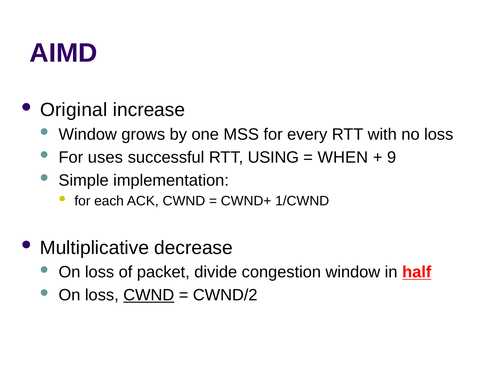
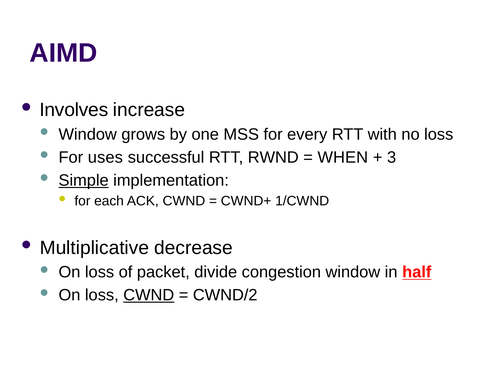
Original: Original -> Involves (74, 110)
USING: USING -> RWND (273, 157)
9: 9 -> 3 (392, 157)
Simple underline: none -> present (84, 180)
